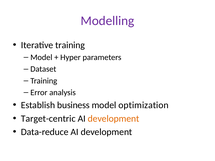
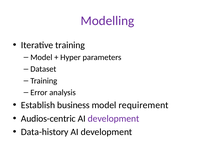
optimization: optimization -> requirement (144, 105)
Target-centric: Target-centric -> Audios-centric (48, 119)
development colour: orange -> purple (114, 119)
Data-reduce: Data-reduce -> Data-history (45, 132)
